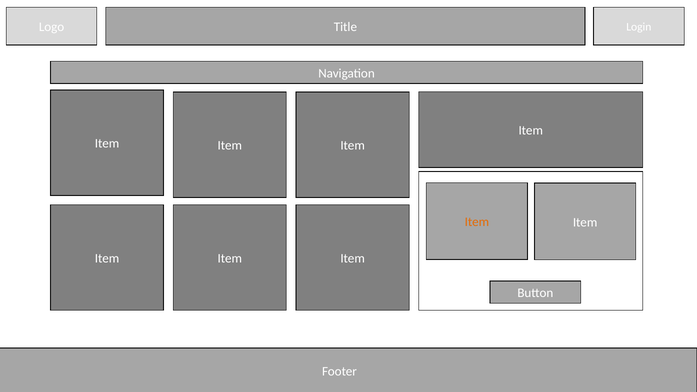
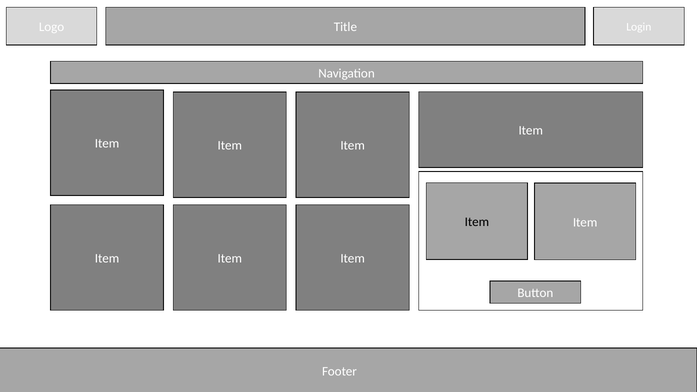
Item colour: orange -> black (477, 222)
